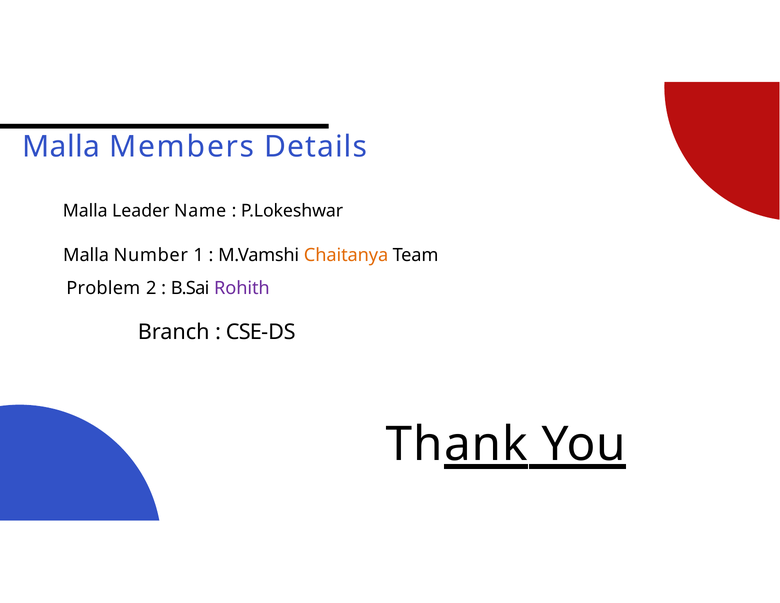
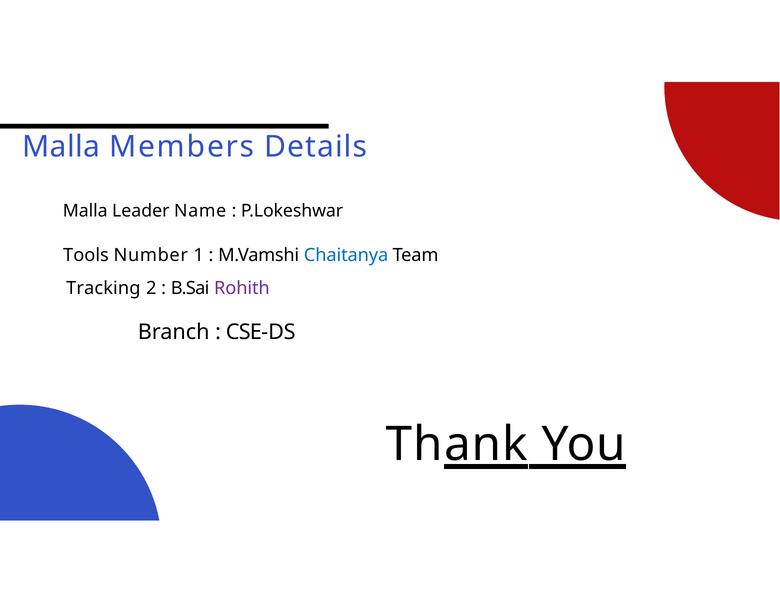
Malla: Malla -> Tools (86, 255)
Chaitanya colour: orange -> blue (346, 255)
Problem: Problem -> Tracking (103, 288)
